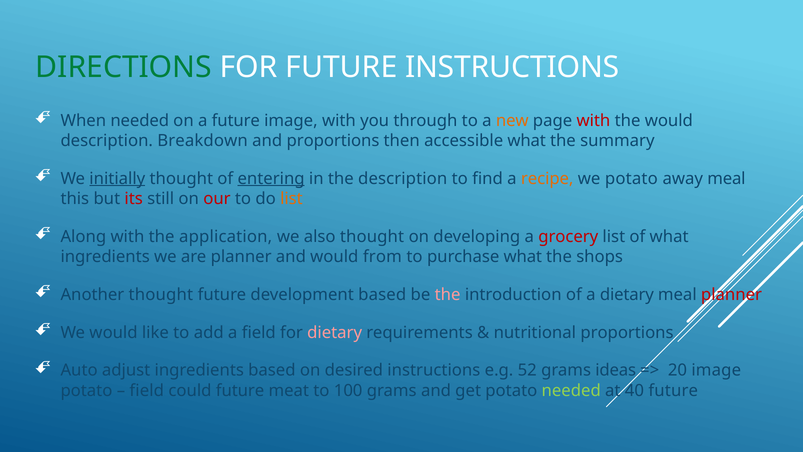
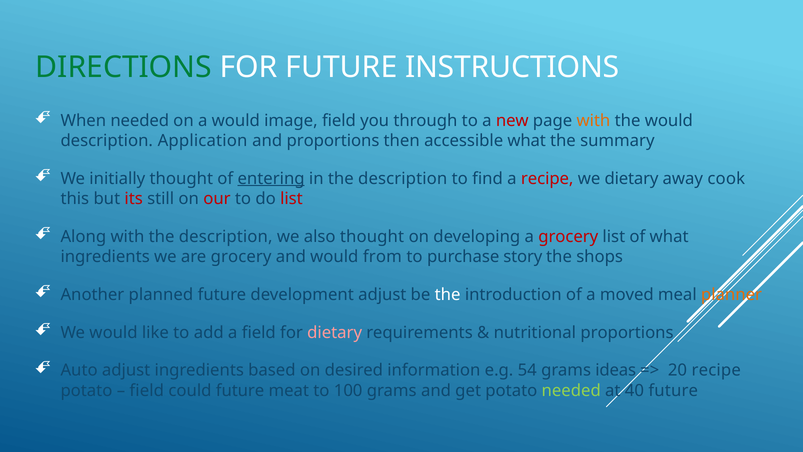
a future: future -> would (236, 120)
image with: with -> field (339, 120)
new colour: orange -> red (512, 120)
with colour: red -> orange (593, 120)
Breakdown: Breakdown -> Application (203, 141)
initially underline: present -> none (117, 178)
recipe colour: orange -> red (547, 178)
we potato: potato -> dietary (632, 178)
away meal: meal -> cook (726, 178)
list colour: orange -> red (291, 198)
with the application: application -> description (226, 236)
are planner: planner -> grocery (241, 256)
purchase what: what -> story (523, 256)
Another thought: thought -> planned (161, 294)
development based: based -> adjust (382, 294)
the colour: pink -> white (448, 294)
a dietary: dietary -> moved (627, 294)
planner colour: red -> orange (731, 294)
desired instructions: instructions -> information (434, 370)
52: 52 -> 54 (527, 370)
20 image: image -> recipe (716, 370)
